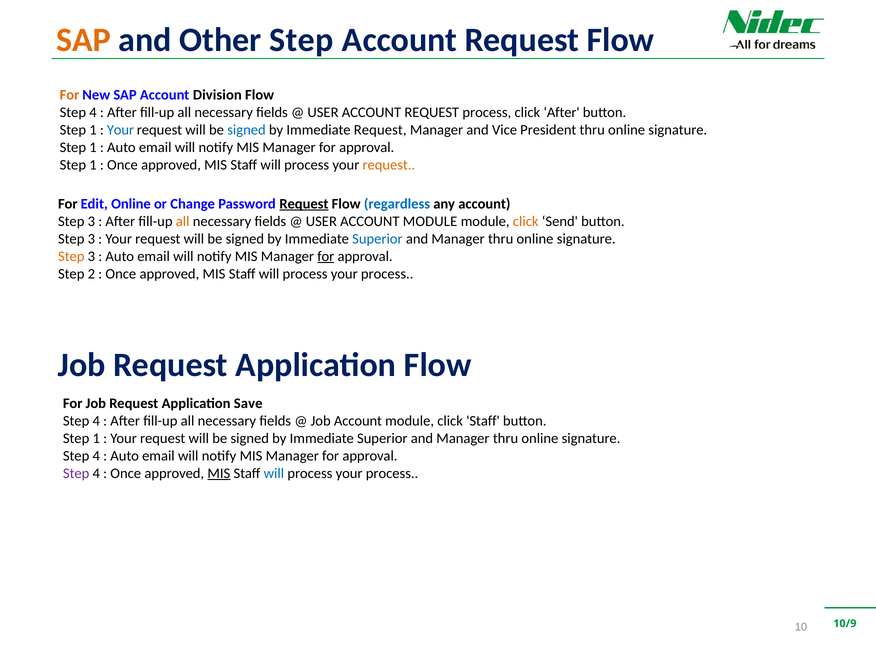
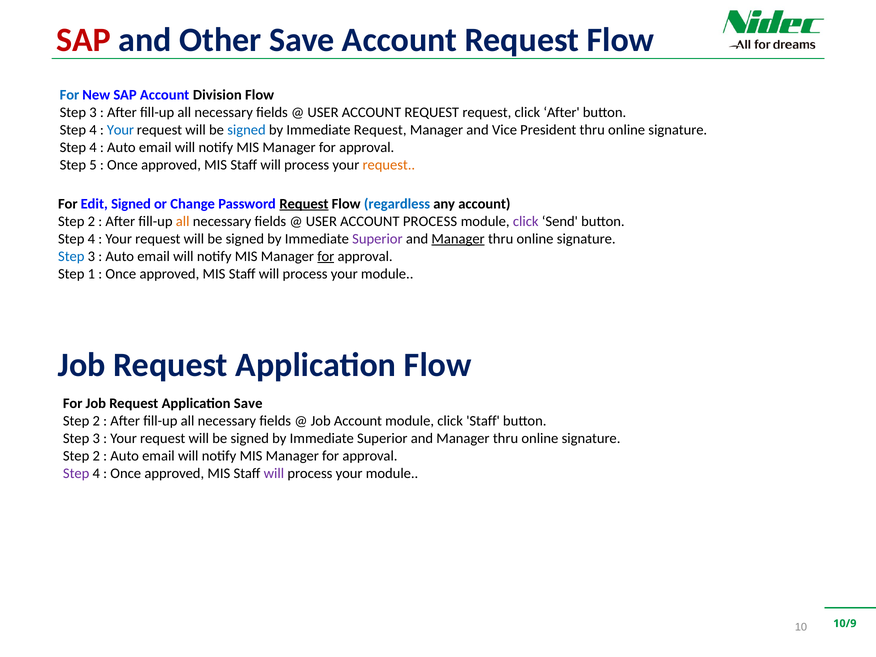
SAP colour: orange -> red (84, 40)
Other Step: Step -> Save (302, 40)
For colour: orange -> blue (70, 95)
4: 4 -> 3 (93, 113)
REQUEST process: process -> request (487, 113)
1: 1 -> 4 (93, 130)
1: 1 -> 4 (93, 148)
1: 1 -> 5 (93, 165)
Edit Online: Online -> Signed (131, 204)
3: 3 -> 2 (91, 221)
USER ACCOUNT MODULE: MODULE -> PROCESS (430, 221)
click colour: orange -> purple (526, 221)
3: 3 -> 4 (91, 239)
Superior colour: blue -> purple (377, 239)
Manager underline: none -> present (458, 239)
Step colour: orange -> blue (71, 256)
2: 2 -> 1 (91, 274)
process: process -> module (387, 274)
4: 4 -> 2 (96, 421)
1: 1 -> 3 (96, 438)
4: 4 -> 2 (96, 456)
MIS underline: present -> none (219, 473)
will colour: blue -> purple (274, 473)
process: process -> module (392, 473)
